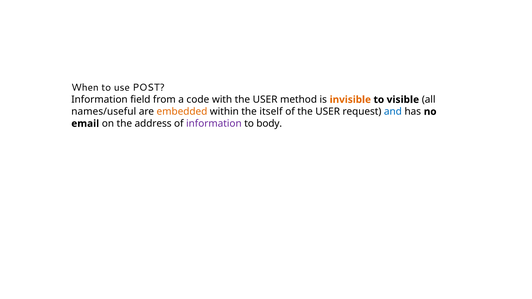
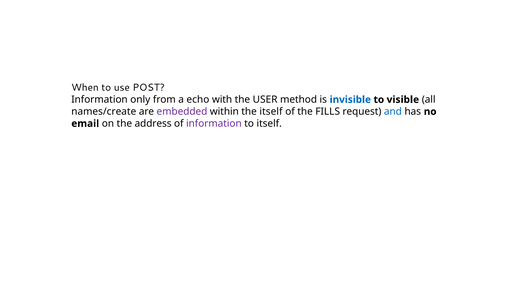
field: field -> only (140, 100)
code: code -> echo (198, 100)
invisible colour: orange -> blue (350, 100)
names/useful: names/useful -> names/create (104, 112)
embedded colour: orange -> purple (182, 112)
of the USER: USER -> FILLS (328, 112)
to body: body -> itself (269, 124)
